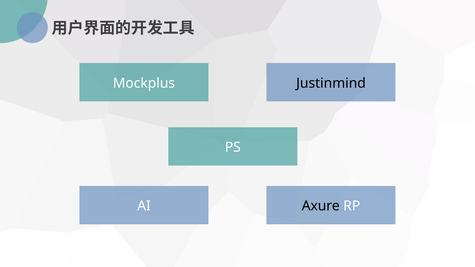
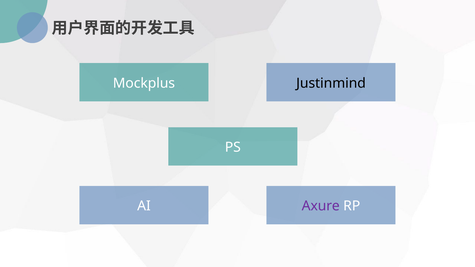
Axure colour: black -> purple (321, 206)
